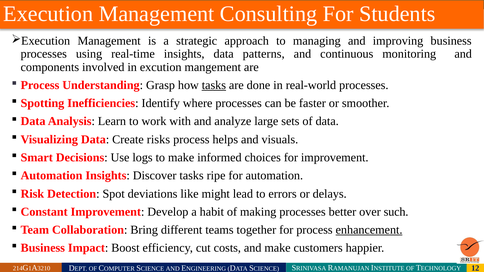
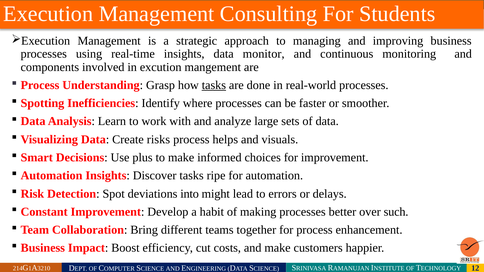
patterns: patterns -> monitor (264, 54)
logs: logs -> plus (143, 158)
like: like -> into (190, 194)
enhancement underline: present -> none (369, 230)
